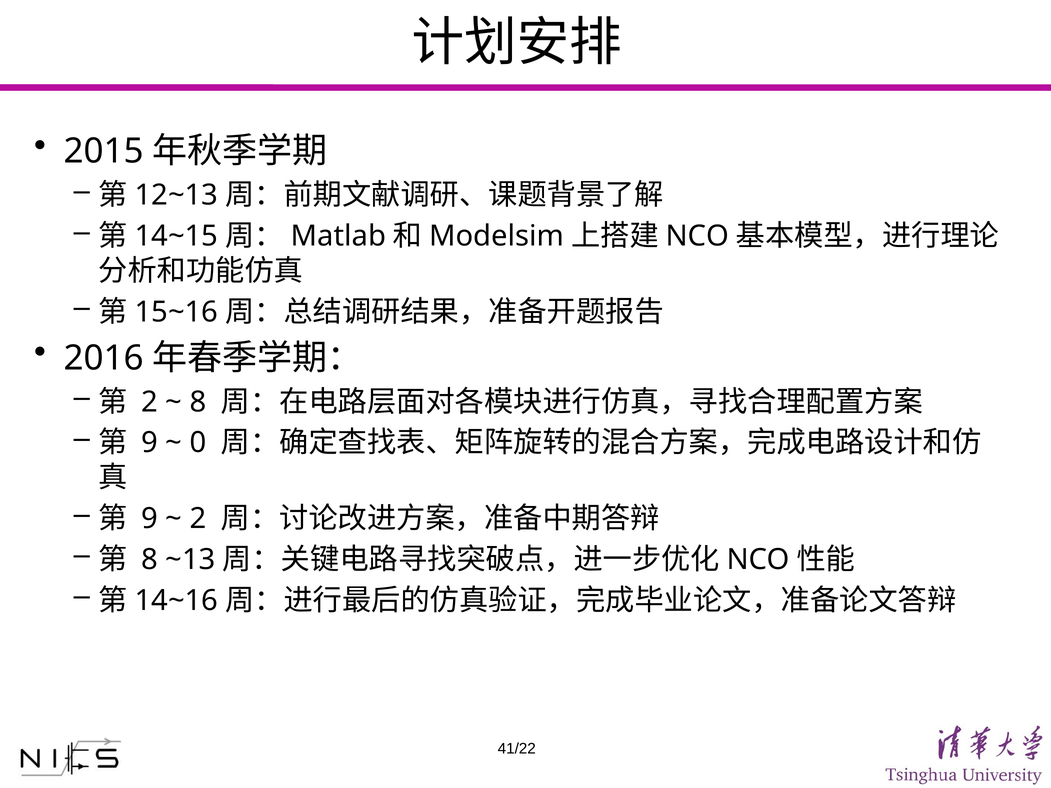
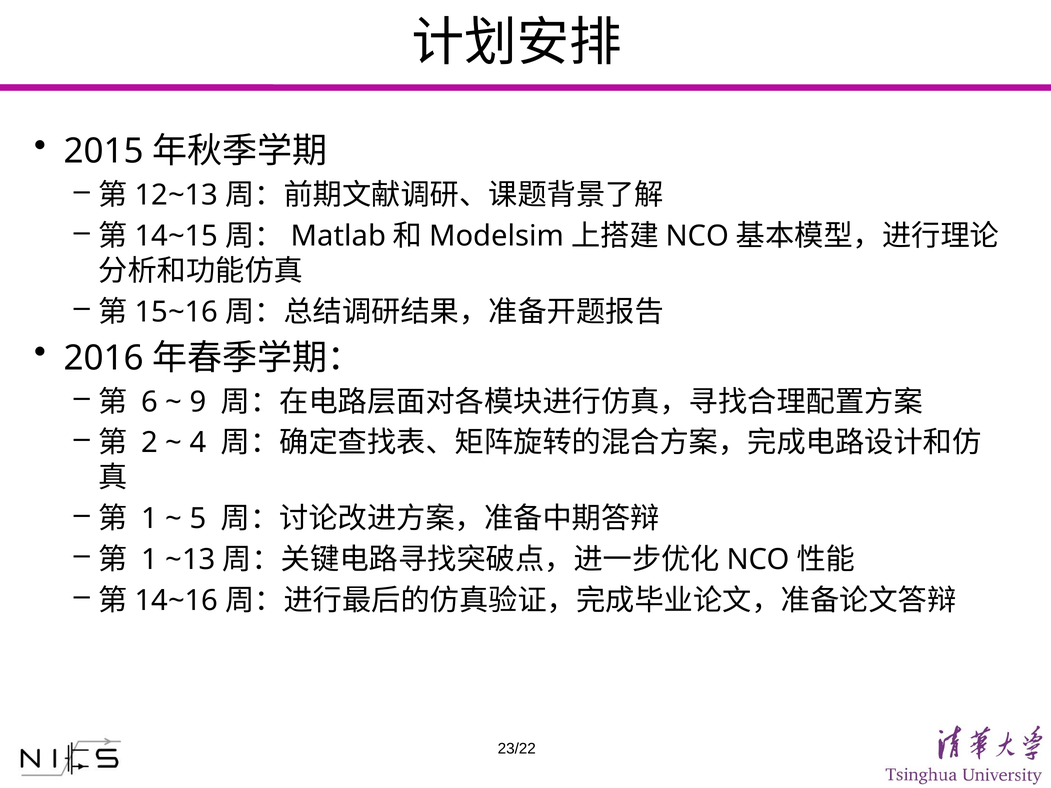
2: 2 -> 6 (149, 402)
8: 8 -> 9 (198, 402)
9: 9 -> 2 (149, 443)
0: 0 -> 4 (198, 443)
9: 9 -> 1 (149, 519)
2: 2 -> 5 (198, 519)
8: 8 -> 1 (149, 560)
41/22: 41/22 -> 23/22 (517, 749)
